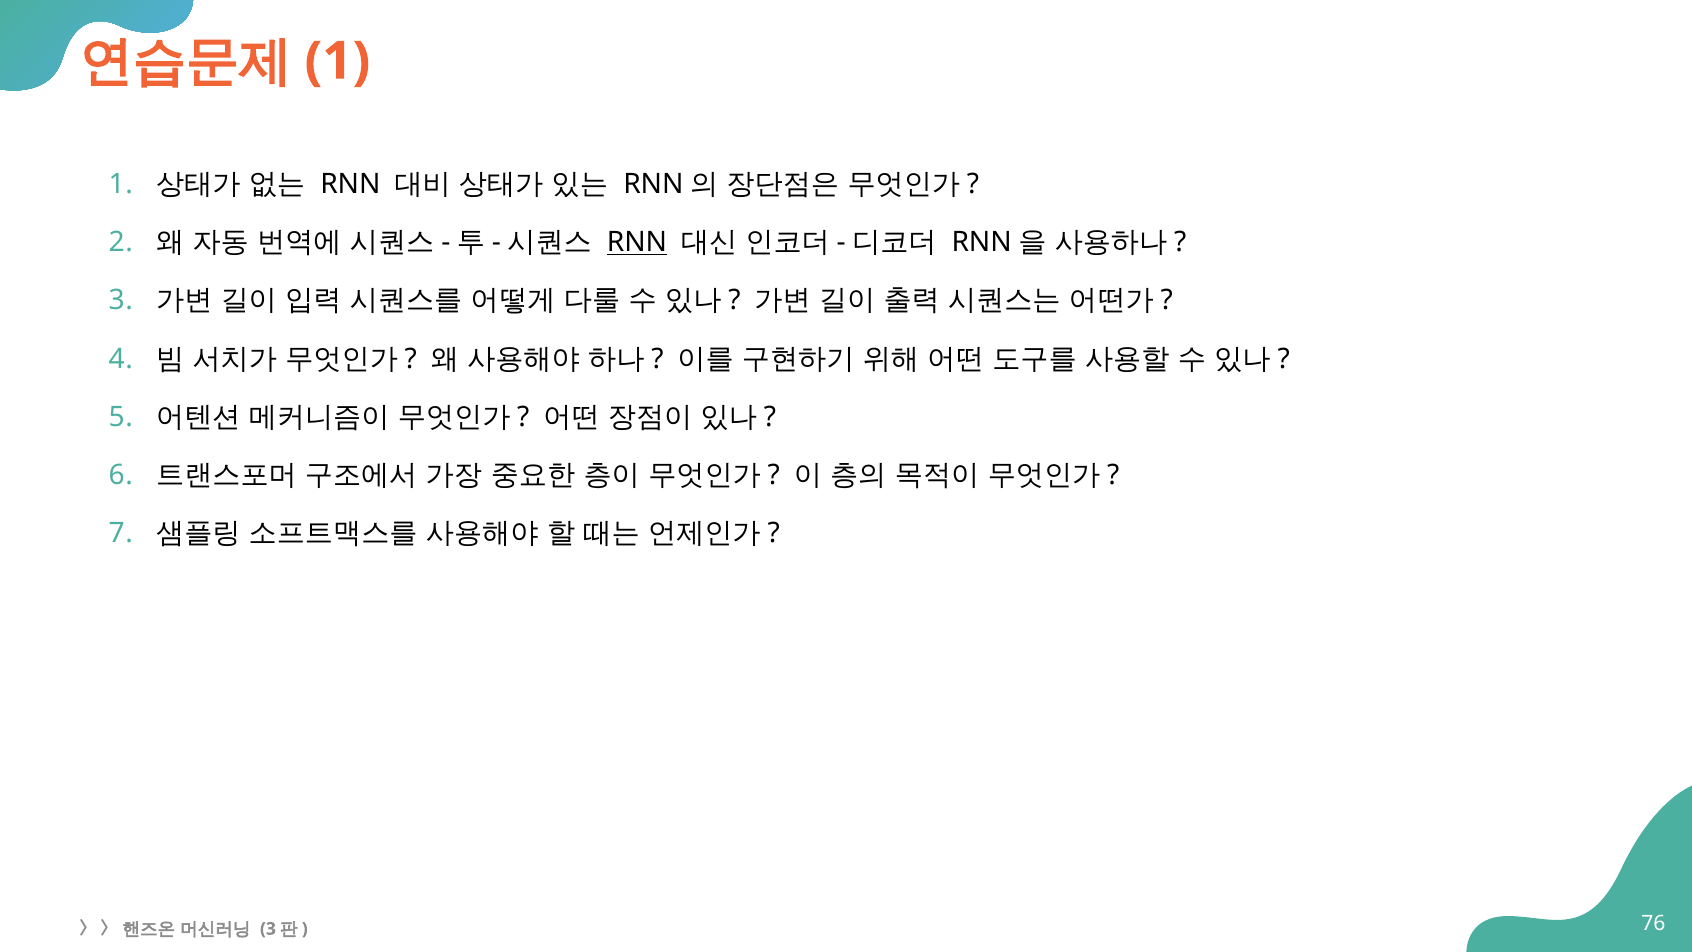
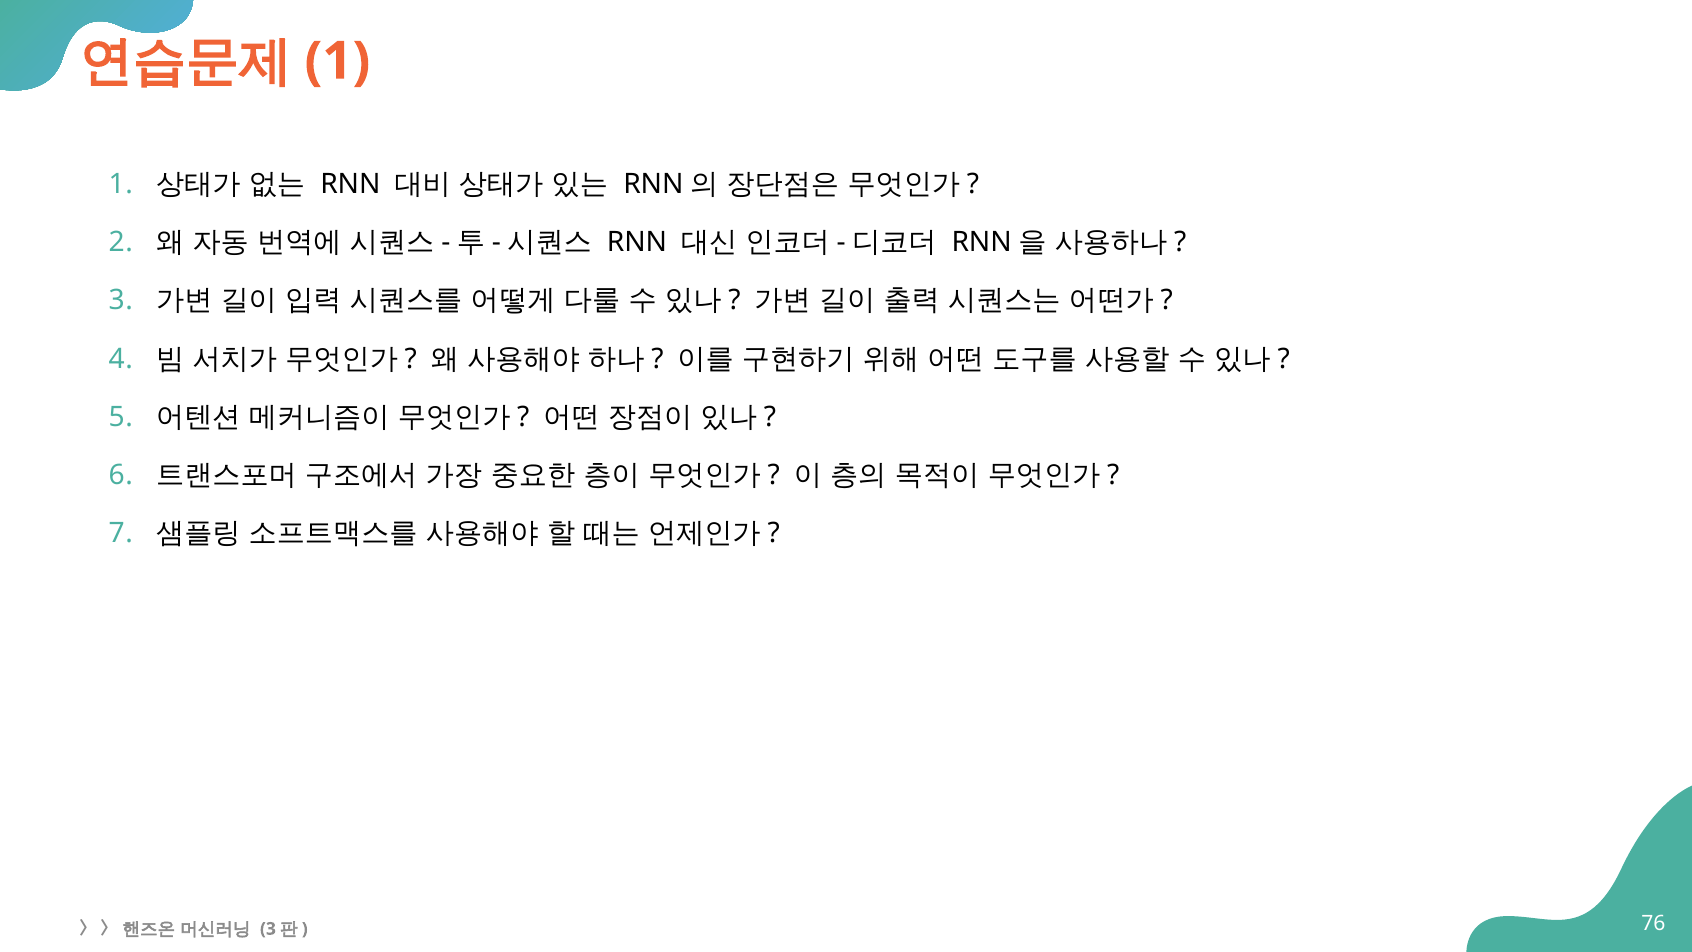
RNN underline: present -> none (637, 242)
